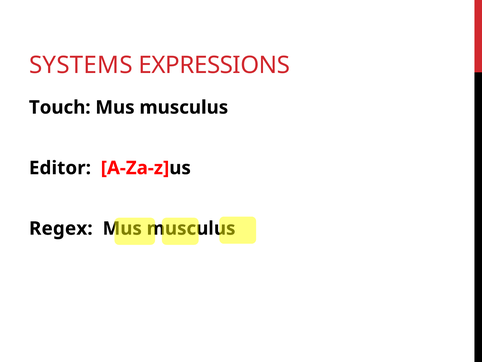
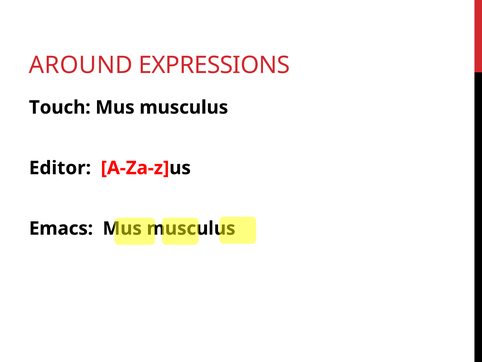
SYSTEMS: SYSTEMS -> AROUND (81, 65)
Regex: Regex -> Emacs (61, 228)
